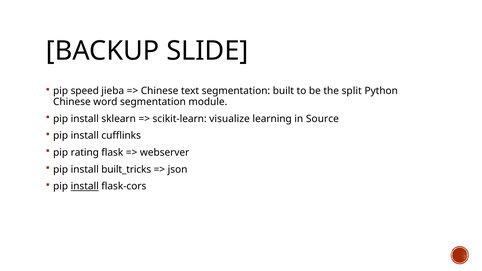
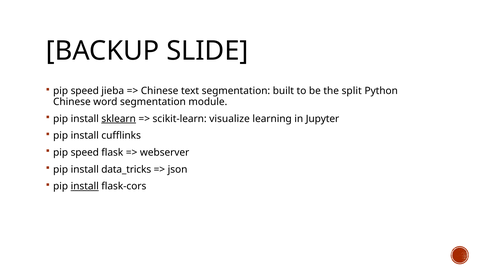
sklearn underline: none -> present (119, 119)
Source: Source -> Jupyter (323, 119)
rating: rating -> speed (85, 153)
built_tricks: built_tricks -> data_tricks (126, 169)
